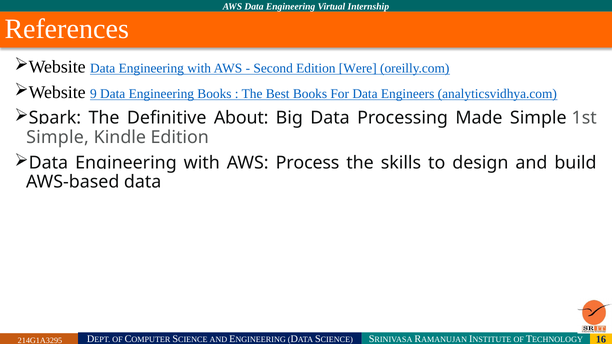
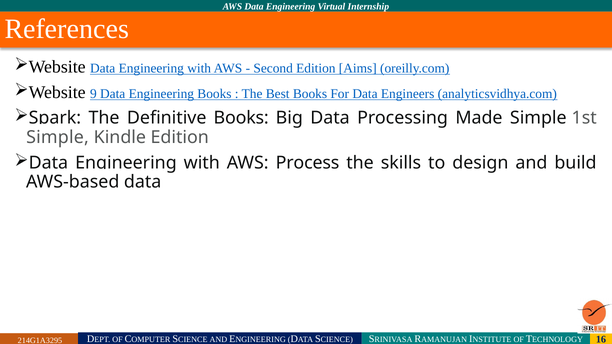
Were: Were -> Aims (358, 68)
About: About -> Books (241, 118)
